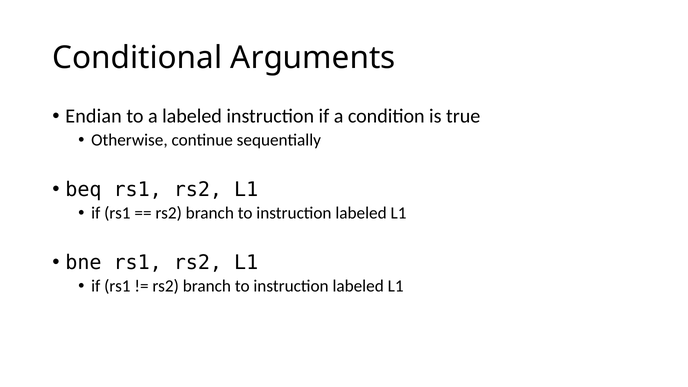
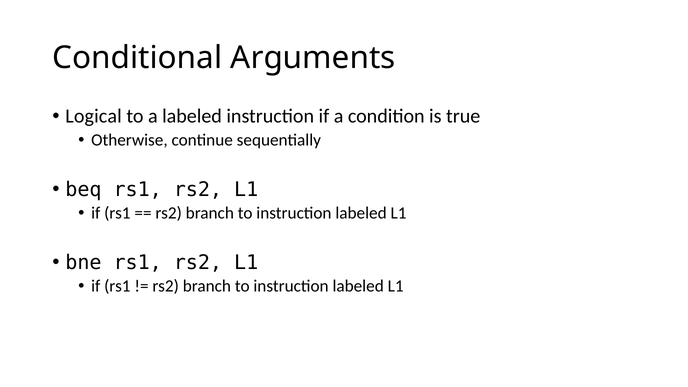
Endian: Endian -> Logical (94, 116)
